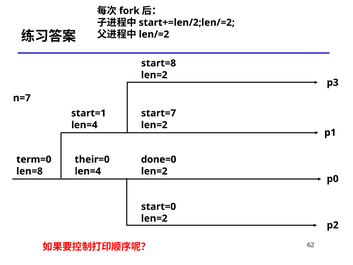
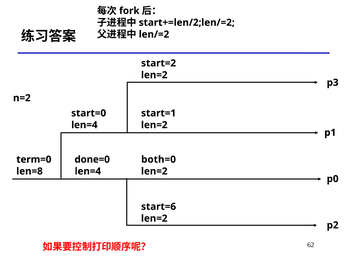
start=8: start=8 -> start=2 (159, 63)
n=7: n=7 -> n=2 (22, 98)
start=1: start=1 -> start=0 (89, 113)
start=7: start=7 -> start=1 (159, 113)
their=0: their=0 -> done=0 (92, 159)
done=0: done=0 -> both=0 (159, 159)
start=0: start=0 -> start=6 (159, 206)
